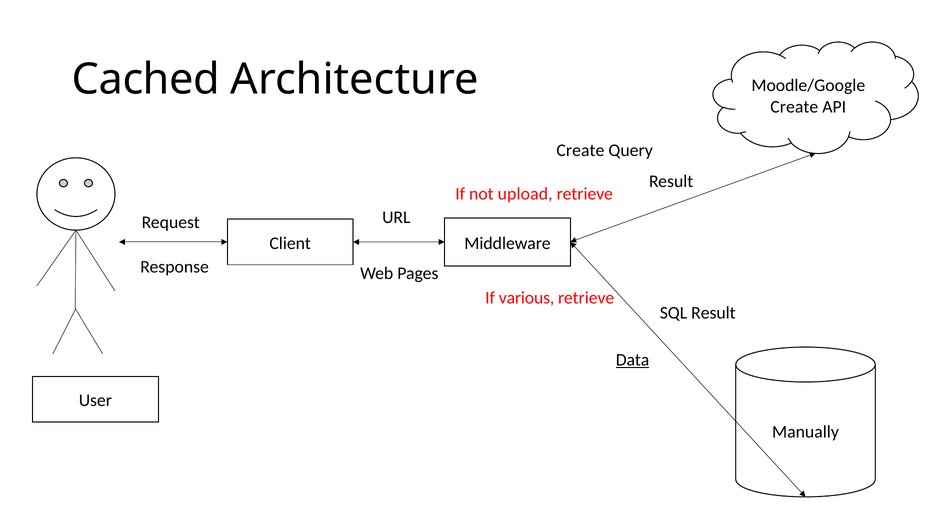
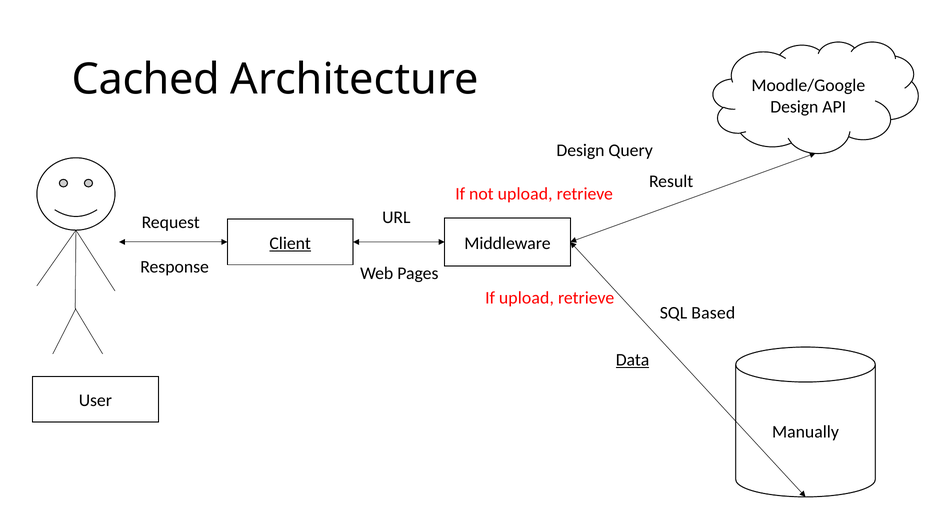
Create: Create -> Design (794, 107)
Create: Create -> Design (580, 150)
Client underline: none -> present (290, 243)
If various: various -> upload (526, 298)
SQL Result: Result -> Based (713, 313)
